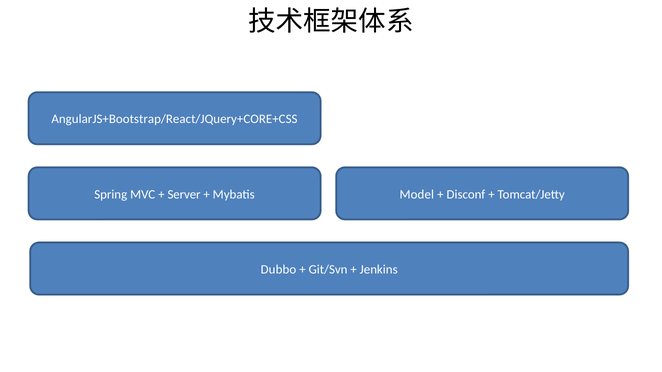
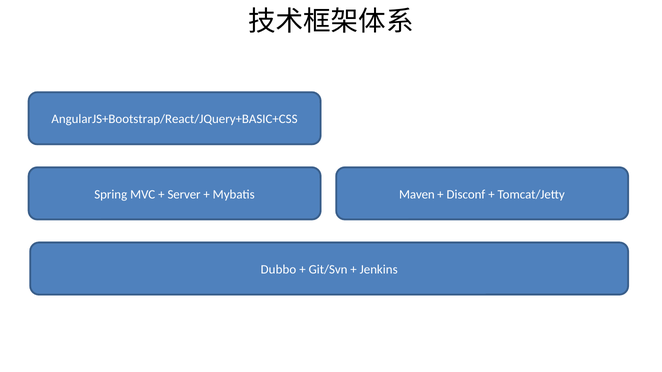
AngularJS+Bootstrap/React/JQuery+CORE+CSS: AngularJS+Bootstrap/React/JQuery+CORE+CSS -> AngularJS+Bootstrap/React/JQuery+BASIC+CSS (174, 119)
Model: Model -> Maven (417, 194)
